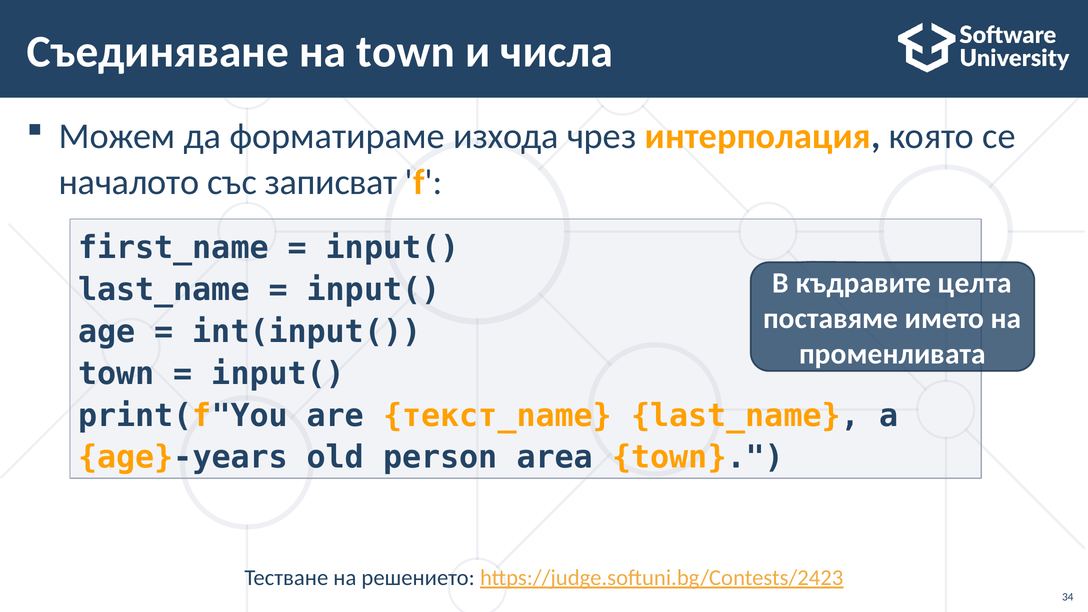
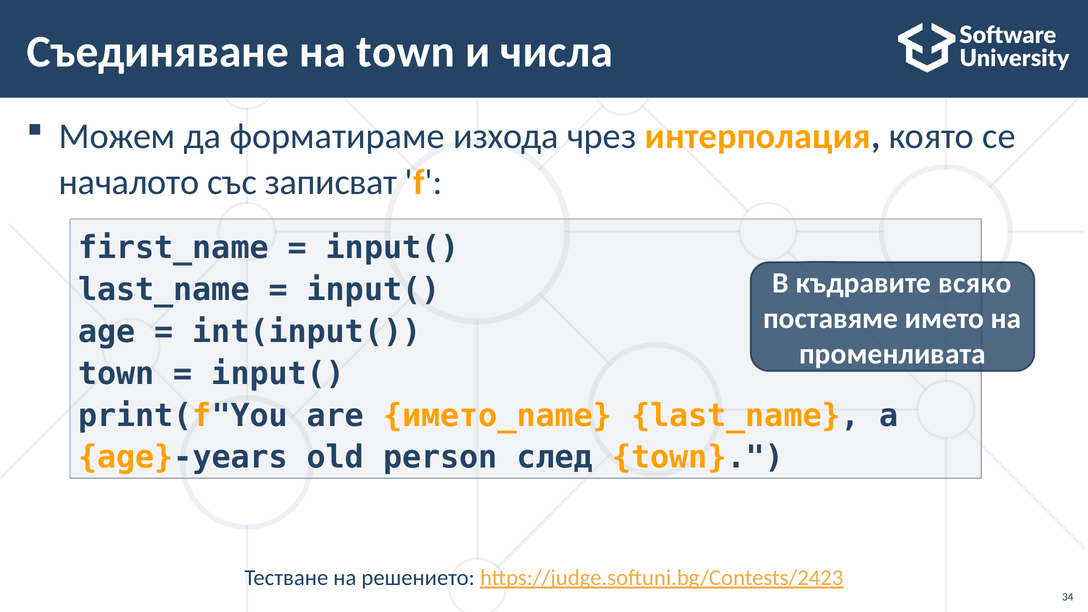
целта: целта -> всяко (975, 283)
текст_name: текст_name -> името_name (498, 416)
area: area -> след (555, 457)
